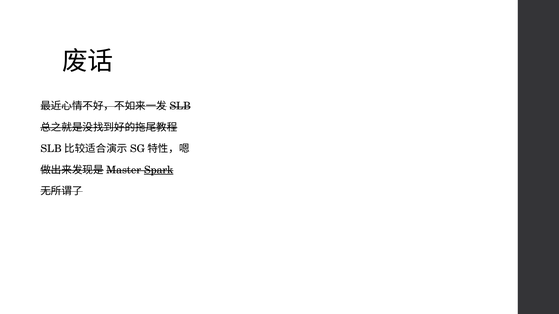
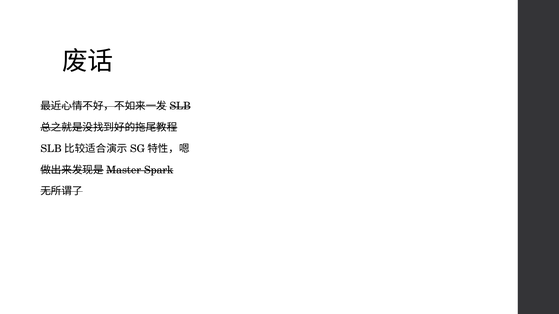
Spark underline: present -> none (159, 170)
